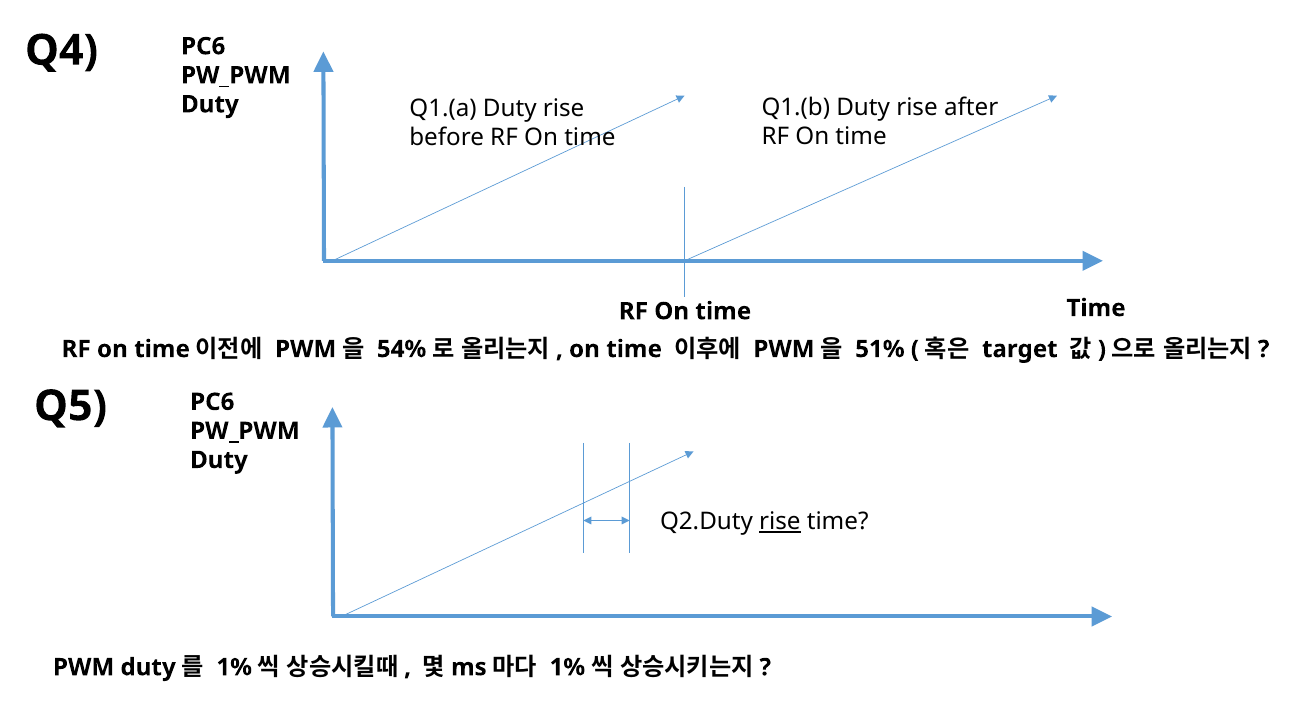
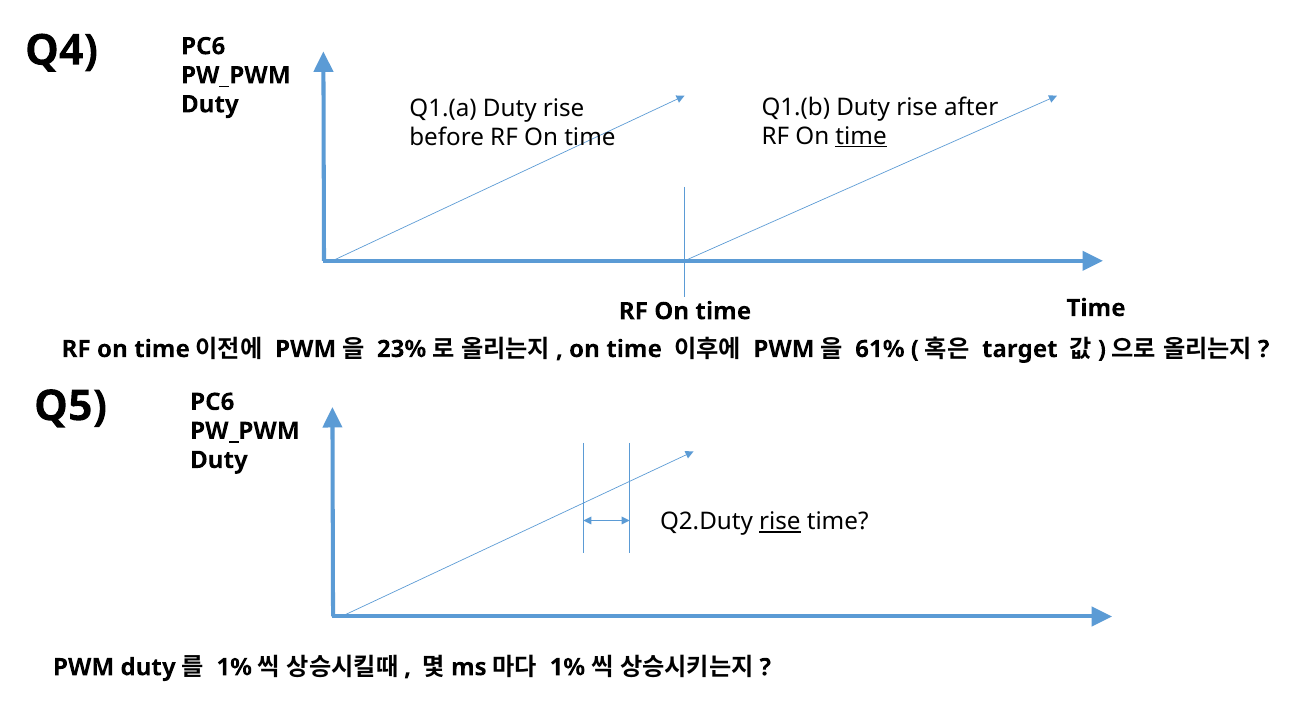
time underline: none -> present (861, 136)
54%: 54% -> 23% (402, 349)
51%: 51% -> 61% (880, 349)
